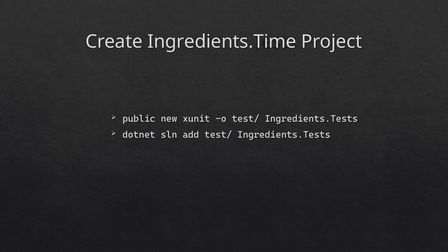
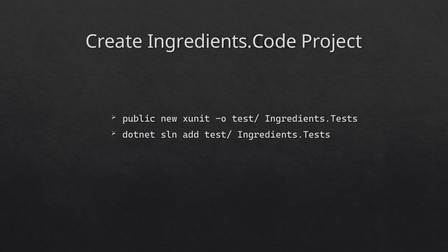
Ingredients.Time: Ingredients.Time -> Ingredients.Code (222, 42)
